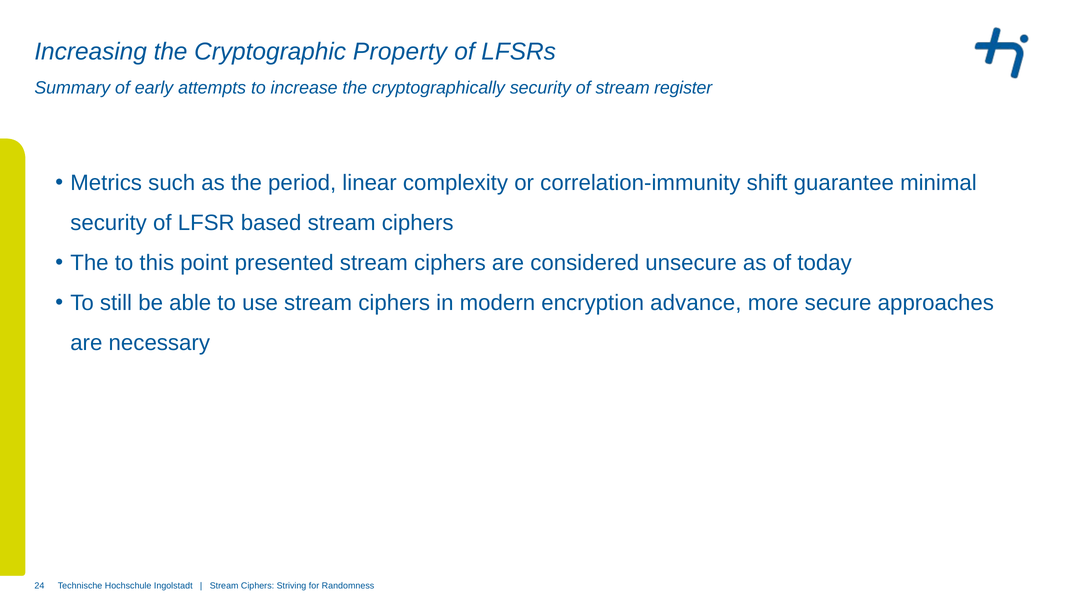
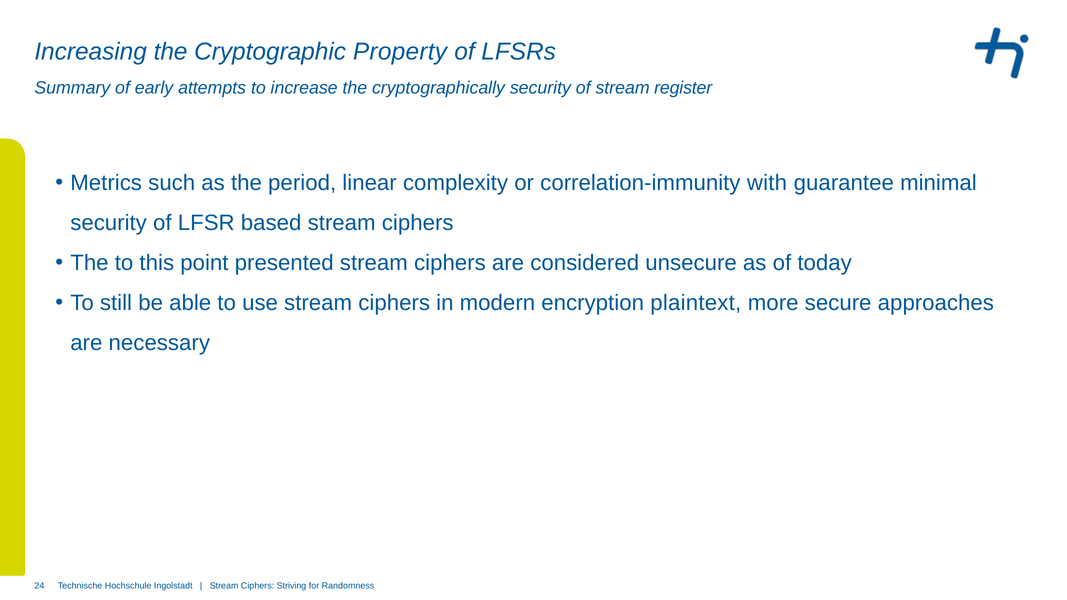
shift: shift -> with (767, 183)
advance: advance -> plaintext (696, 303)
